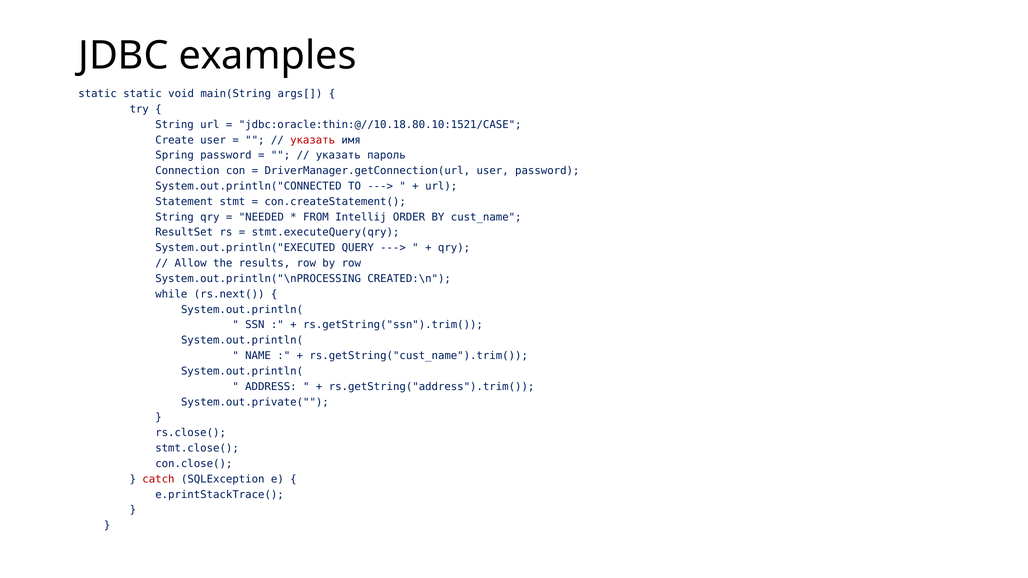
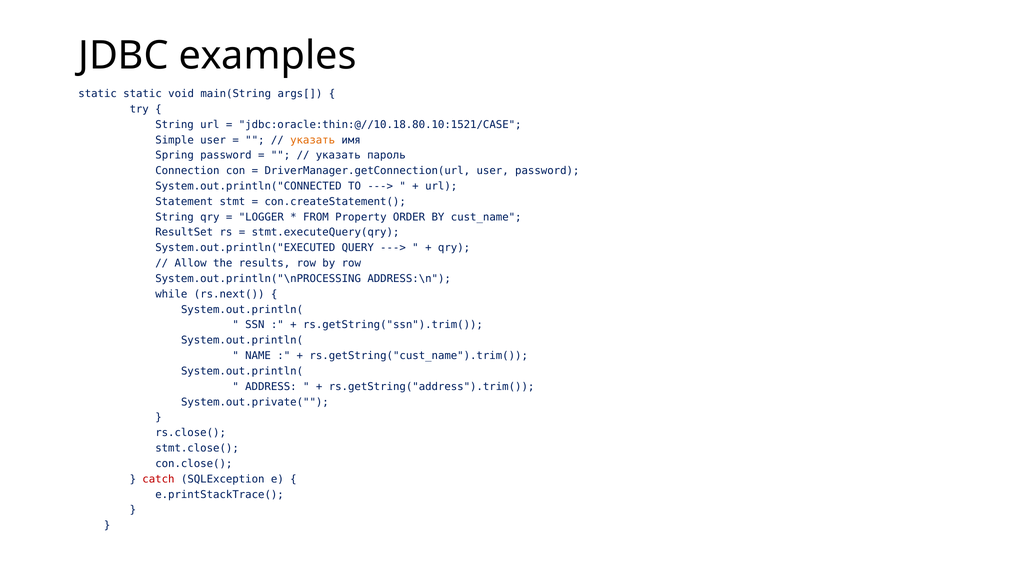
Create: Create -> Simple (175, 140)
указать colour: red -> orange (313, 140)
NEEDED: NEEDED -> LOGGER (261, 217)
Intellij: Intellij -> Property (361, 217)
CREATED:\n: CREATED:\n -> ADDRESS:\n (409, 279)
